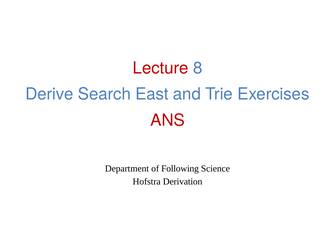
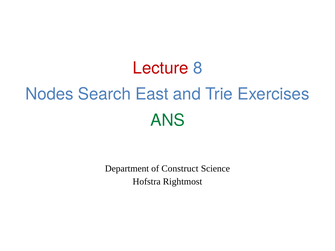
Derive: Derive -> Nodes (49, 94)
ANS colour: red -> green (168, 120)
Following: Following -> Construct (180, 169)
Derivation: Derivation -> Rightmost (183, 182)
